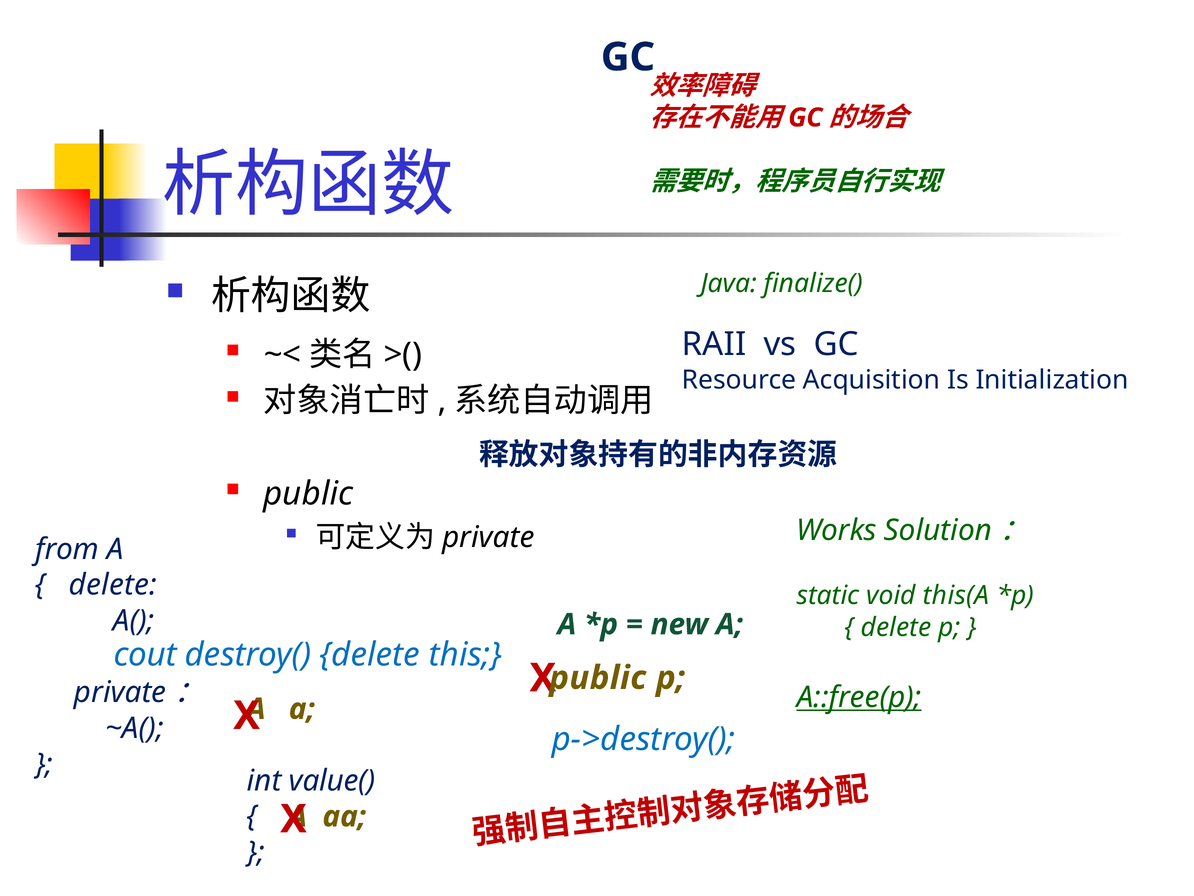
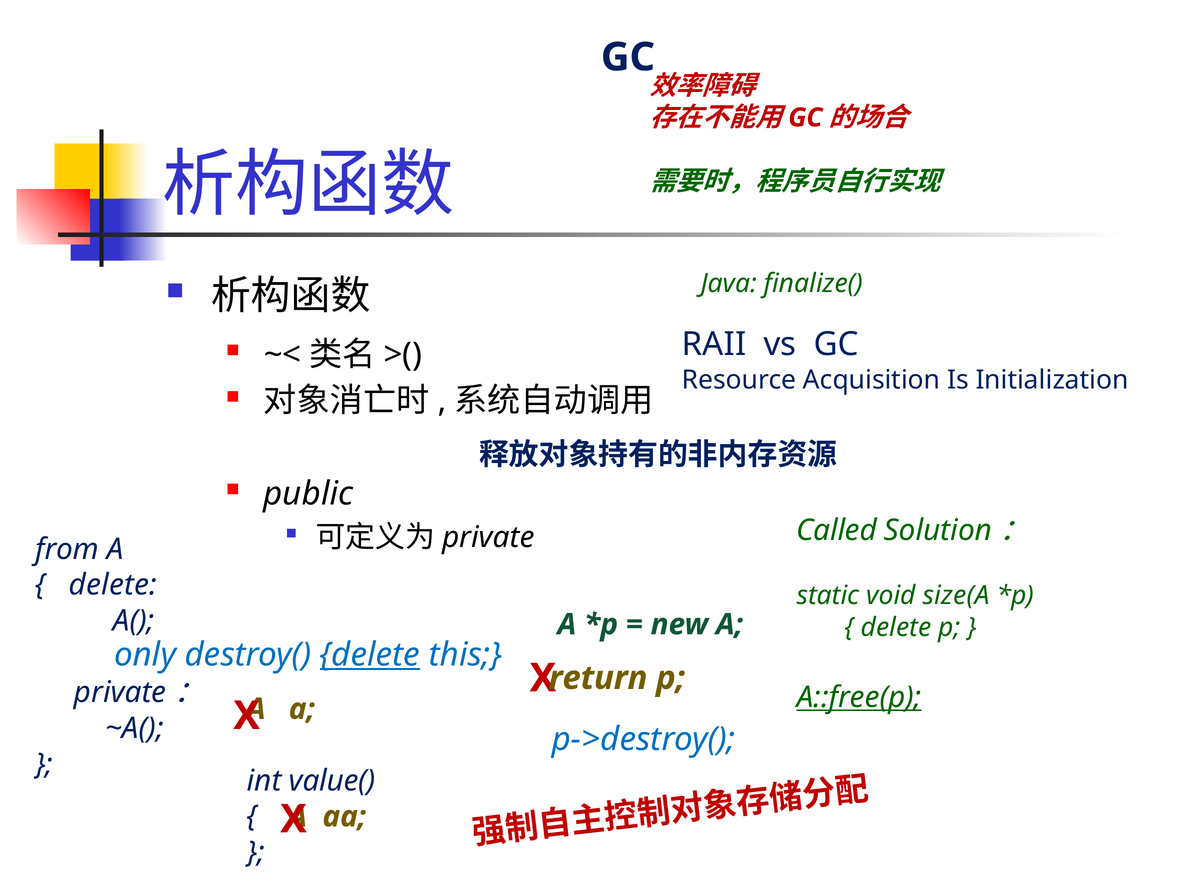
Works: Works -> Called (837, 530)
this(A: this(A -> size(A (956, 595)
cout: cout -> only (145, 655)
delete underline: none -> present (370, 655)
public: public -> return (598, 678)
